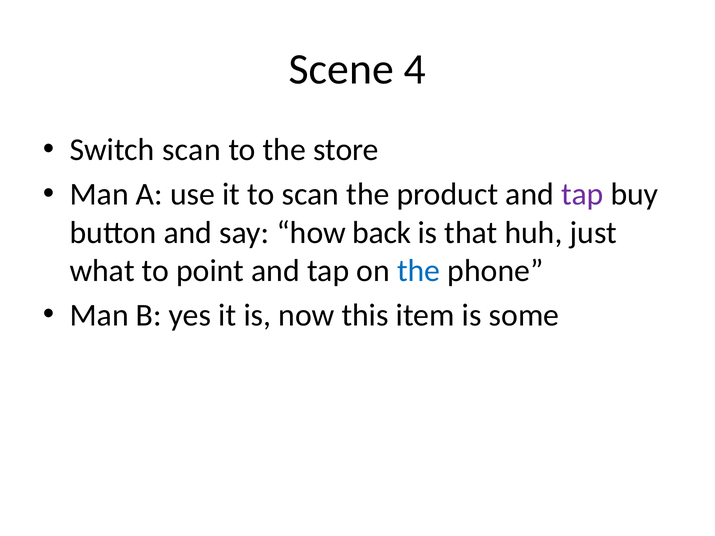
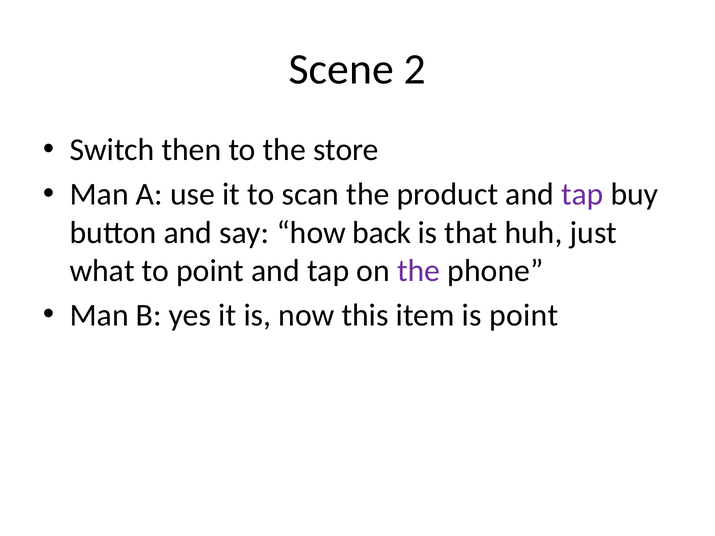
4: 4 -> 2 (415, 69)
Switch scan: scan -> then (192, 150)
the colour: blue -> purple (419, 271)
is some: some -> point (524, 315)
